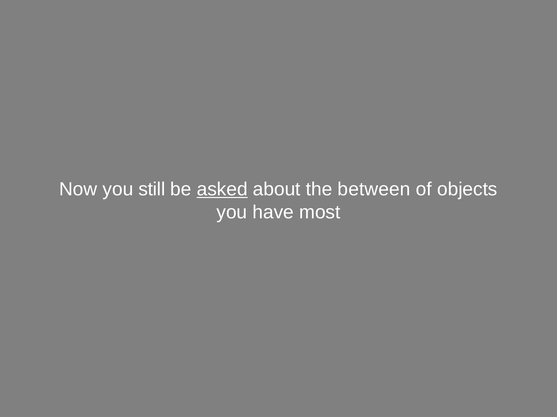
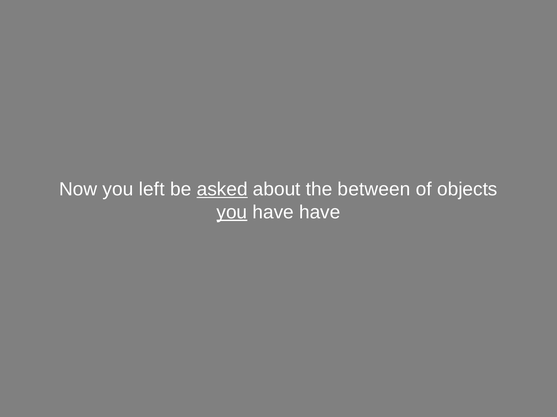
still: still -> left (152, 190)
you underline: none -> present (232, 212)
have most: most -> have (320, 212)
